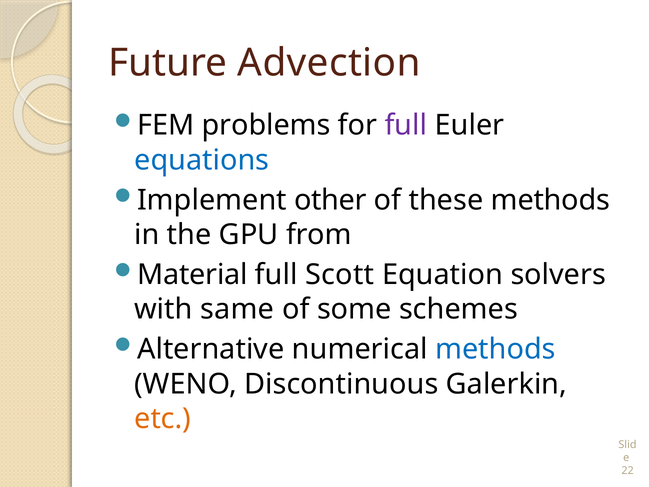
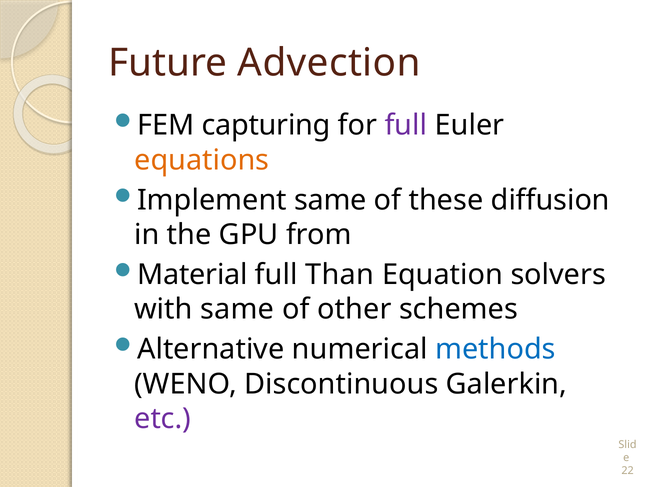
problems: problems -> capturing (266, 125)
equations colour: blue -> orange (202, 160)
Implement other: other -> same (330, 200)
these methods: methods -> diffusion (550, 200)
Scott: Scott -> Than (340, 275)
some: some -> other (354, 309)
etc colour: orange -> purple (163, 419)
